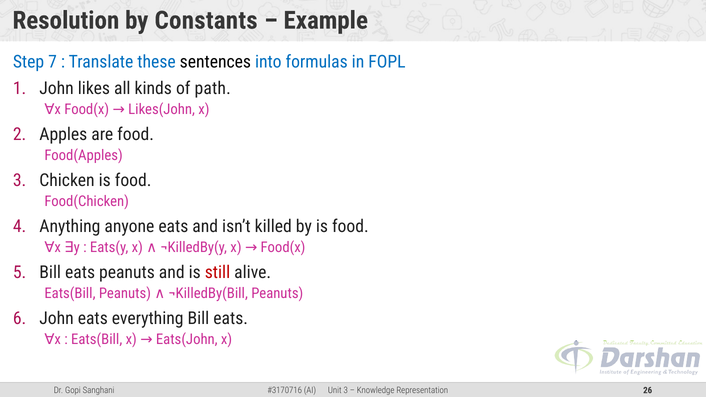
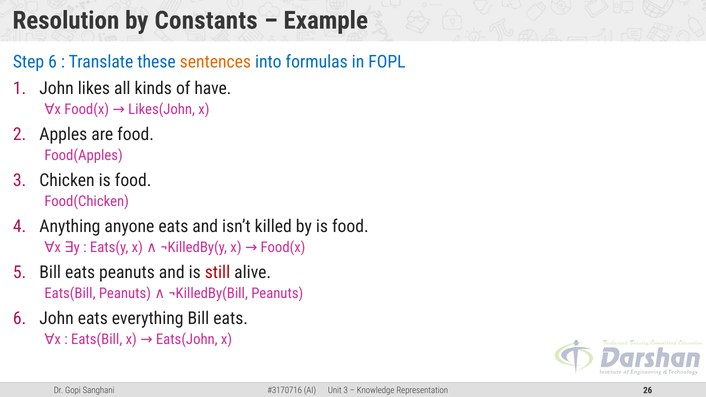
Step 7: 7 -> 6 (53, 62)
sentences colour: black -> orange (215, 62)
path: path -> have (213, 88)
